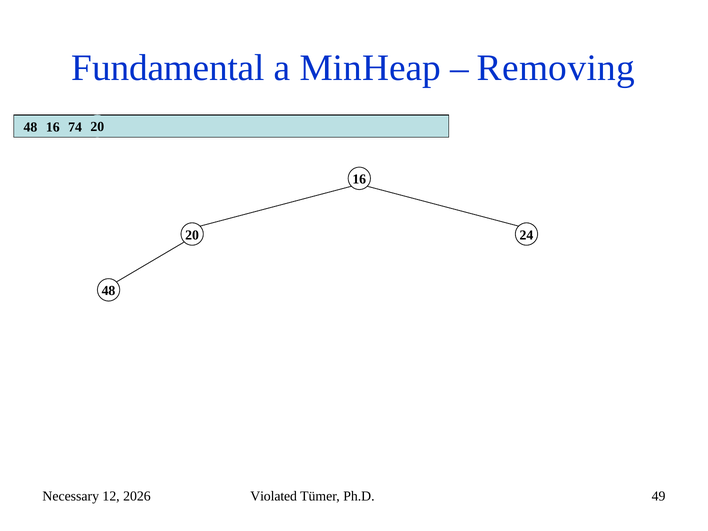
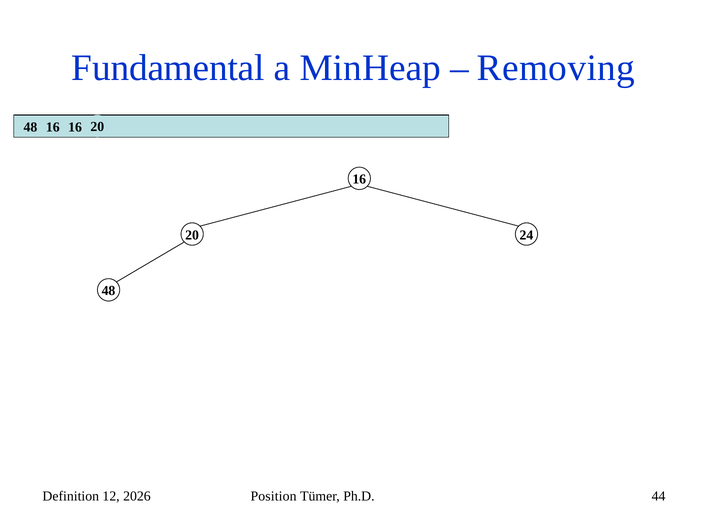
16 74: 74 -> 16 (75, 127)
Necessary: Necessary -> Definition (71, 496)
Violated: Violated -> Position (274, 496)
49: 49 -> 44 (659, 496)
